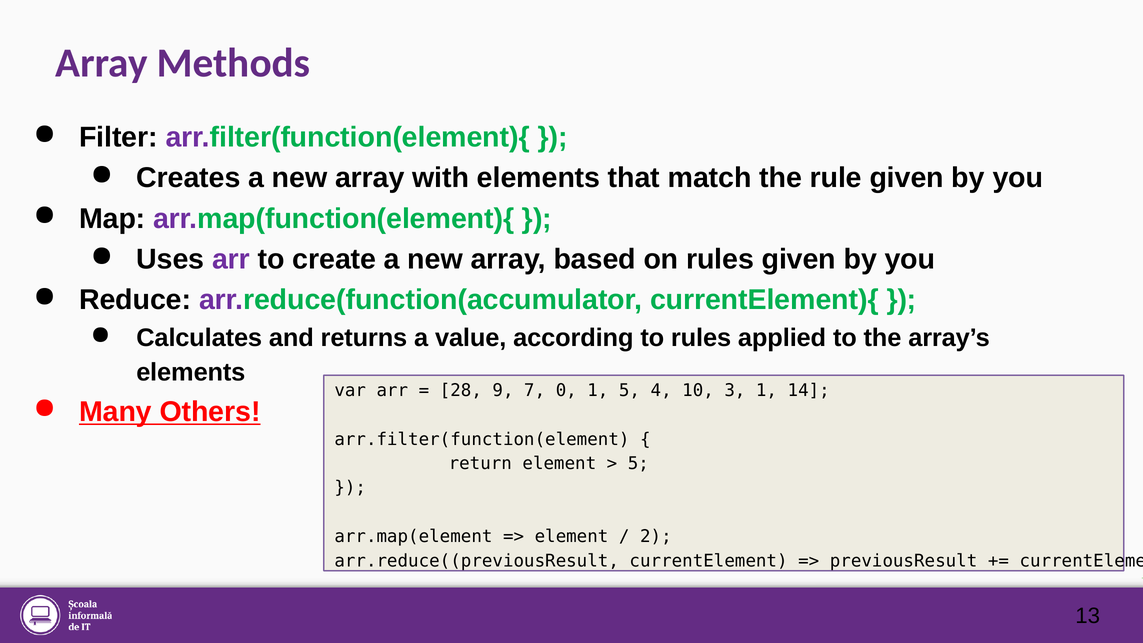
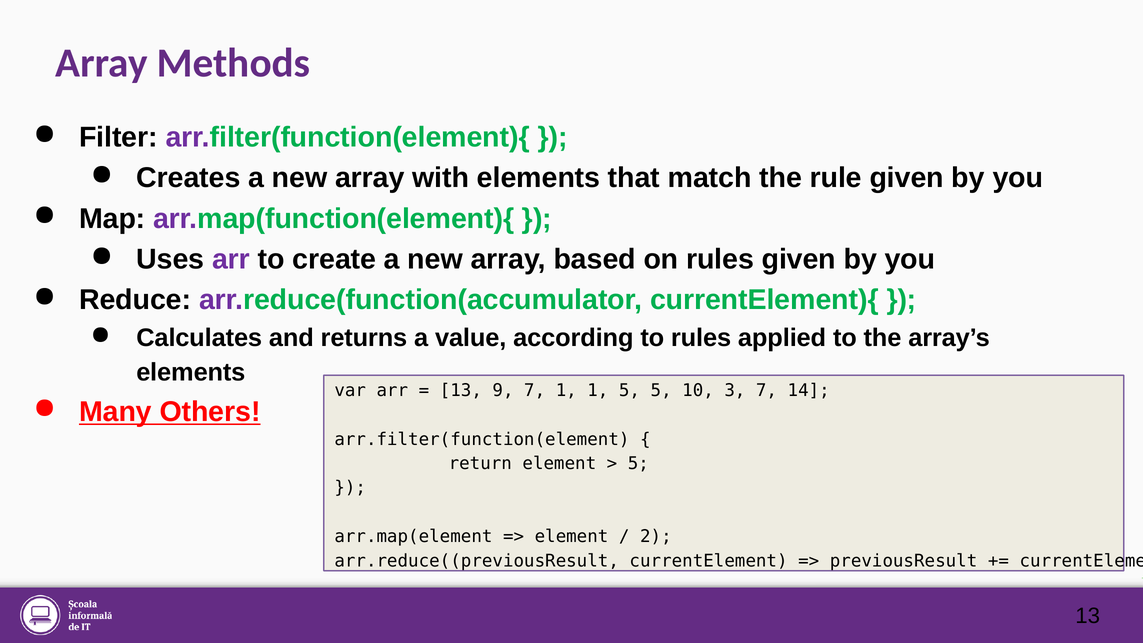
28: 28 -> 13 (461, 391)
7 0: 0 -> 1 (566, 391)
5 4: 4 -> 5 (661, 391)
3 1: 1 -> 7 (766, 391)
